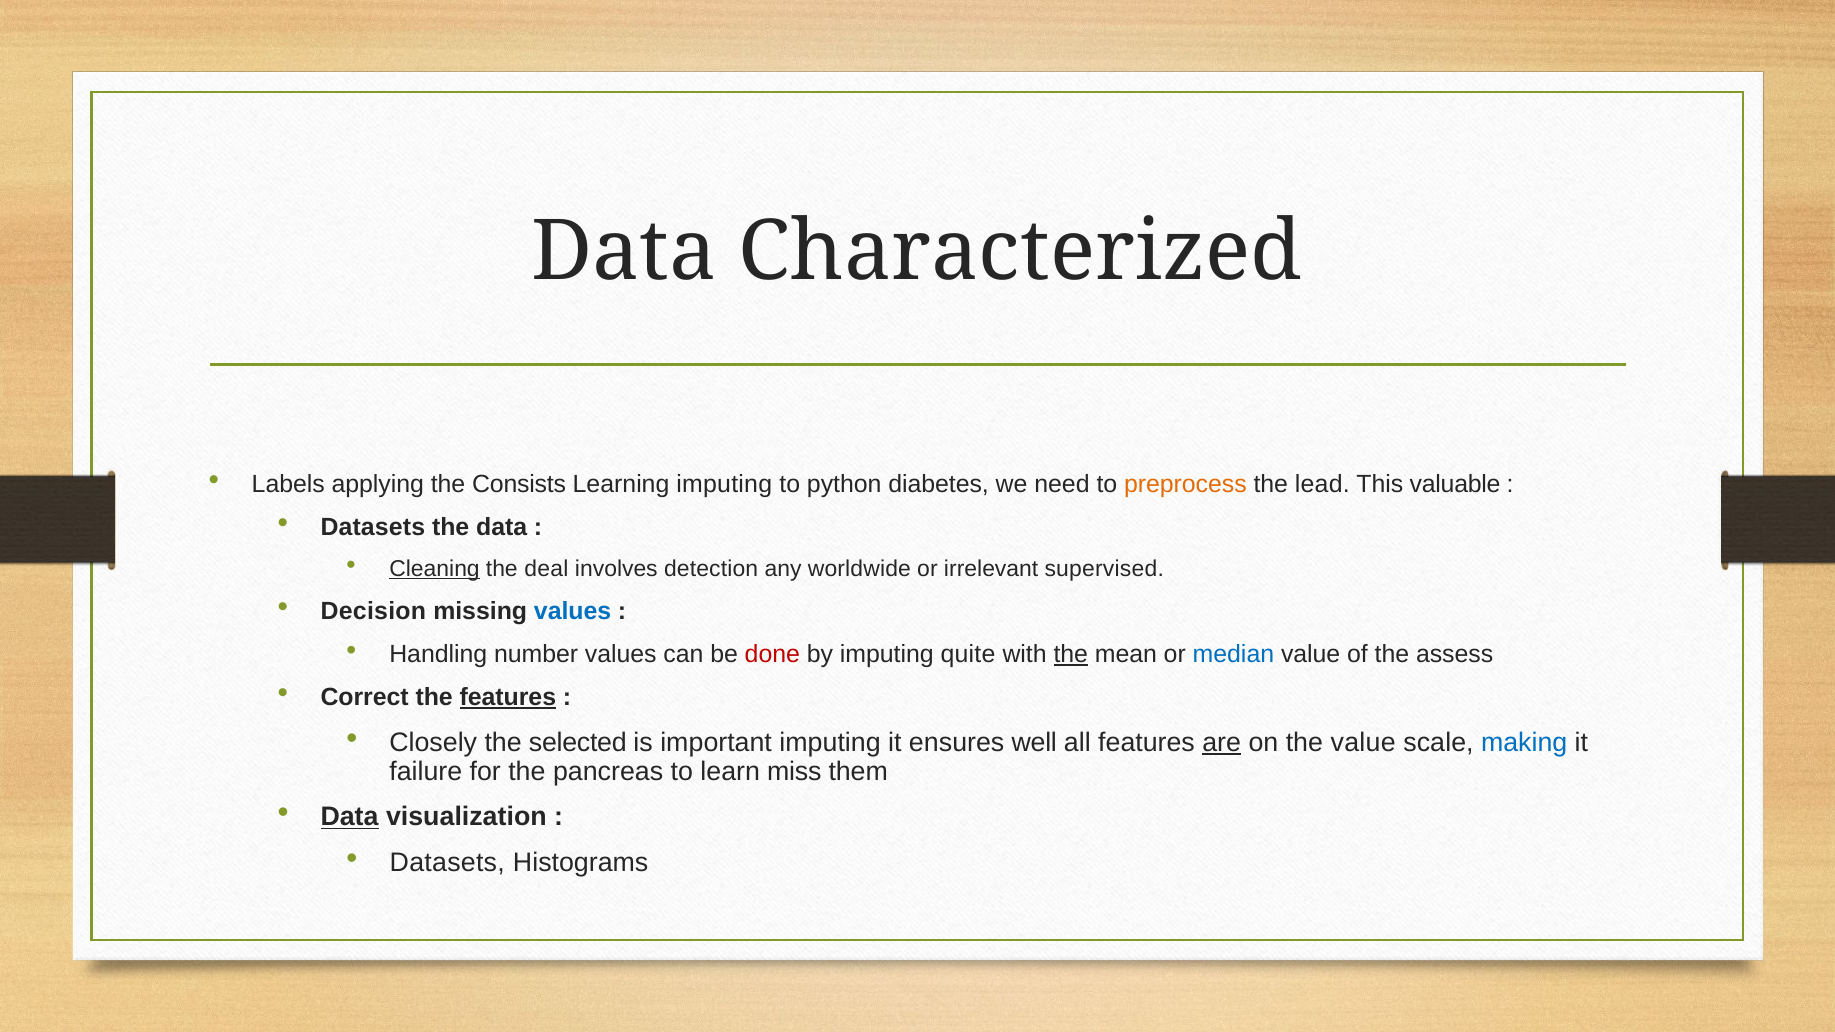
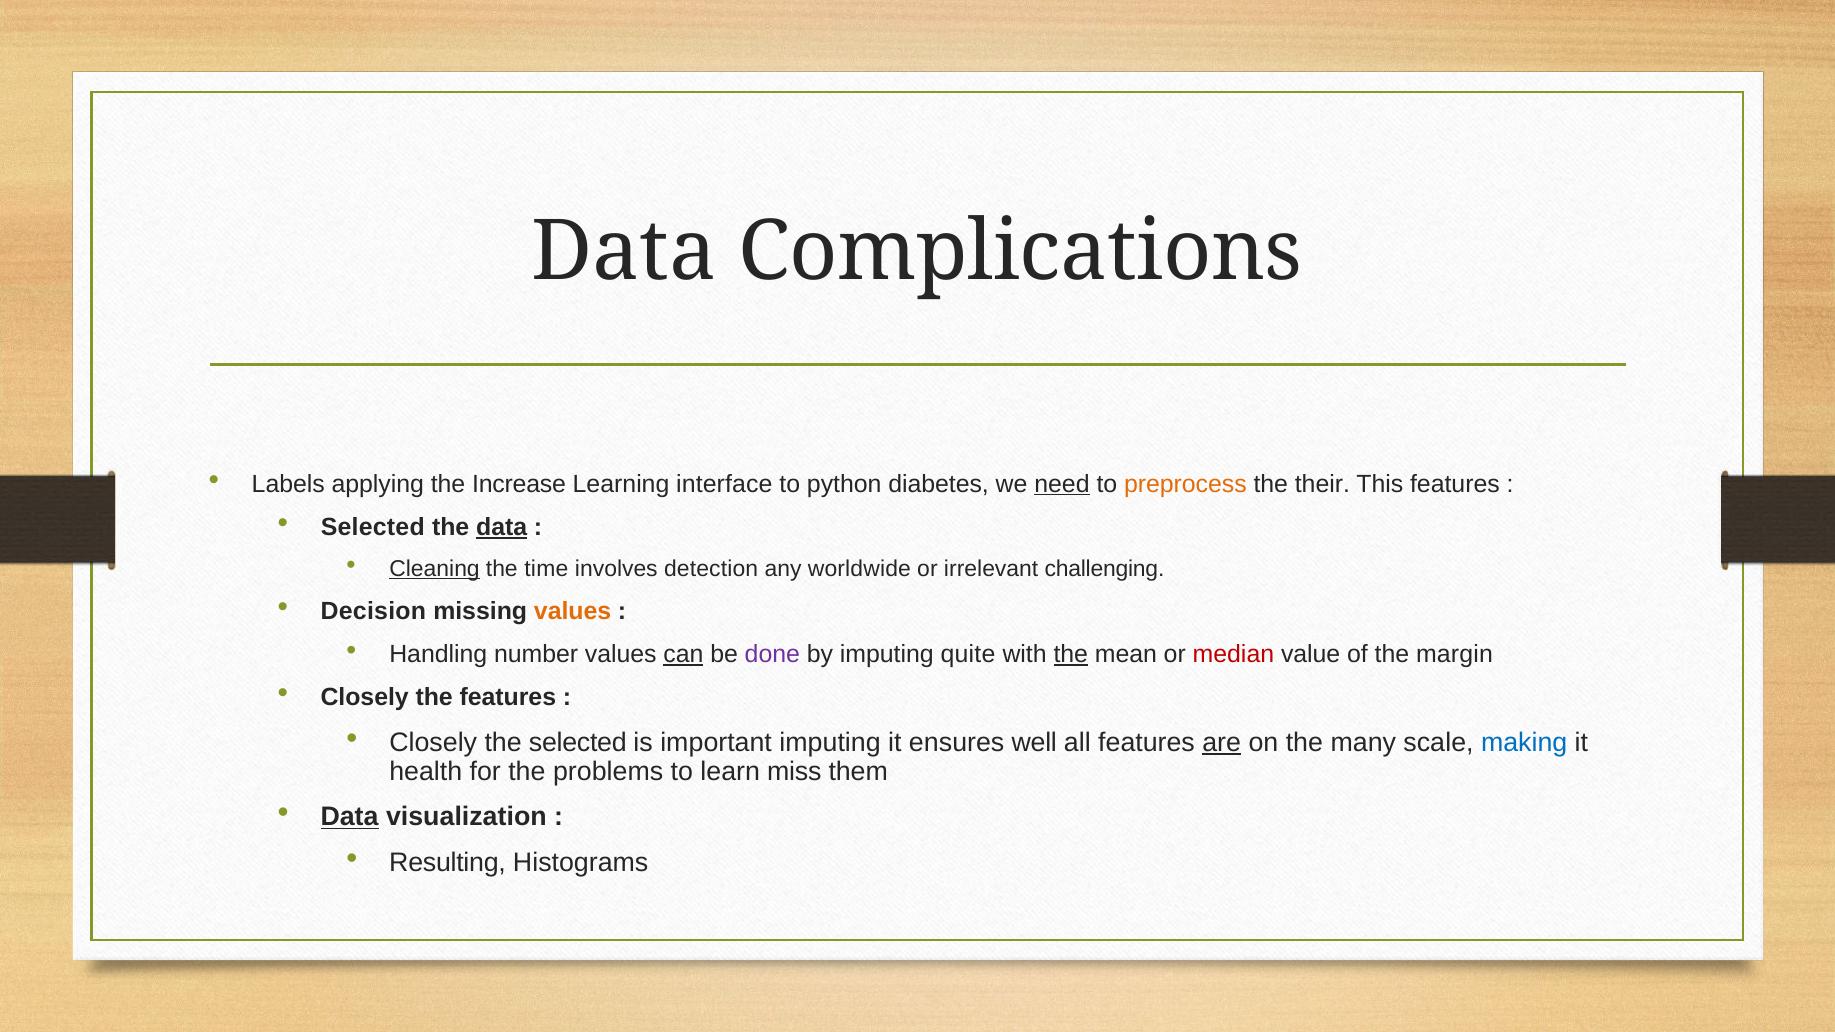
Characterized: Characterized -> Complications (1021, 252)
Consists: Consists -> Increase (519, 484)
Learning imputing: imputing -> interface (724, 484)
need underline: none -> present (1062, 484)
lead: lead -> their (1322, 484)
This valuable: valuable -> features (1455, 484)
Datasets: Datasets -> Selected (373, 527)
data underline: none -> present (502, 527)
deal: deal -> time (546, 569)
supervised: supervised -> challenging (1104, 569)
values colour: blue -> orange (573, 611)
can underline: none -> present (683, 654)
done colour: red -> purple (772, 654)
median colour: blue -> red (1233, 654)
assess: assess -> margin (1455, 654)
Correct: Correct -> Closely (365, 698)
features underline: present -> none (508, 698)
the value: value -> many (1363, 743)
failure: failure -> health (426, 772)
pancreas: pancreas -> problems (608, 772)
Datasets: Datasets -> Resulting (448, 863)
